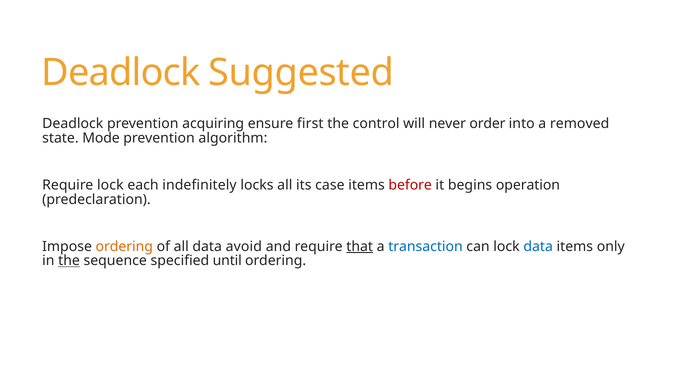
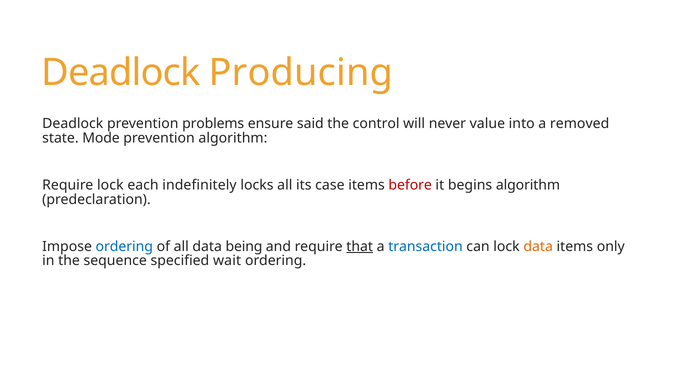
Suggested: Suggested -> Producing (301, 73)
acquiring: acquiring -> problems (213, 124)
first: first -> said (310, 124)
order: order -> value (487, 124)
begins operation: operation -> algorithm (528, 185)
ordering colour: orange -> blue (124, 246)
avoid: avoid -> being (244, 246)
data colour: blue -> orange (538, 246)
the underline: present -> none (69, 261)
until: until -> wait (227, 261)
